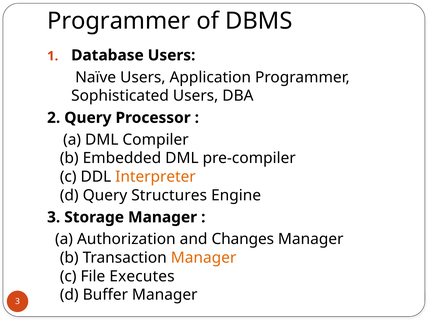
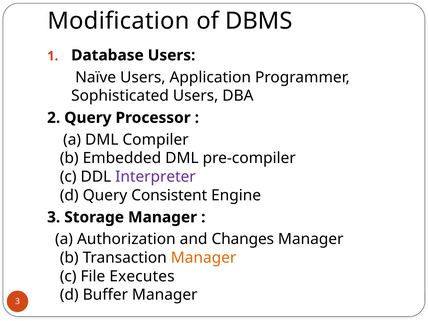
Programmer: Programmer -> Modification (119, 21)
Interpreter colour: orange -> purple (155, 177)
Structures: Structures -> Consistent (169, 195)
